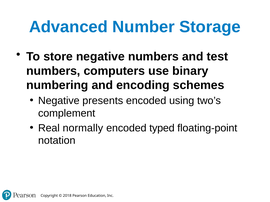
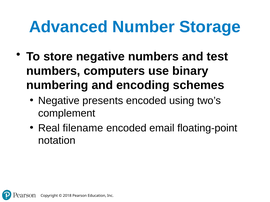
normally: normally -> filename (83, 128)
typed: typed -> email (162, 128)
